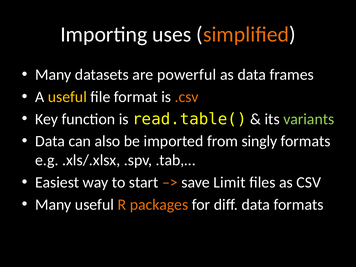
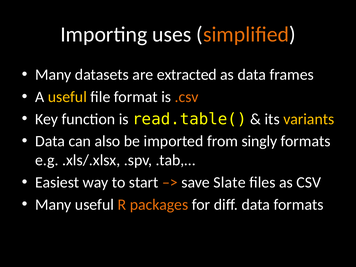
powerful: powerful -> extracted (187, 75)
variants colour: light green -> yellow (309, 119)
Limit: Limit -> Slate (230, 182)
